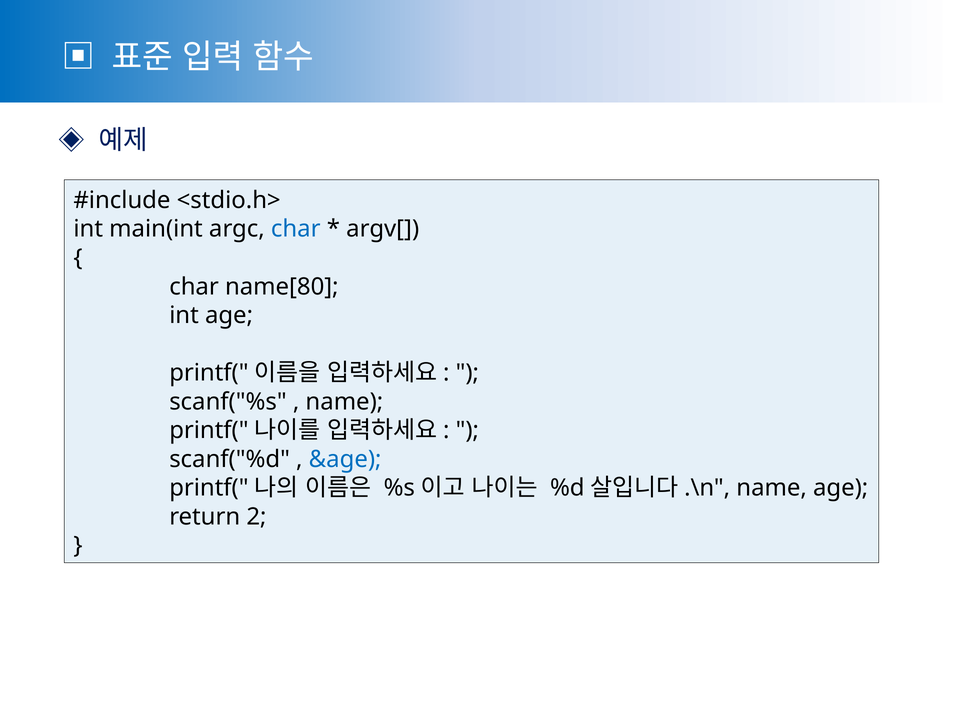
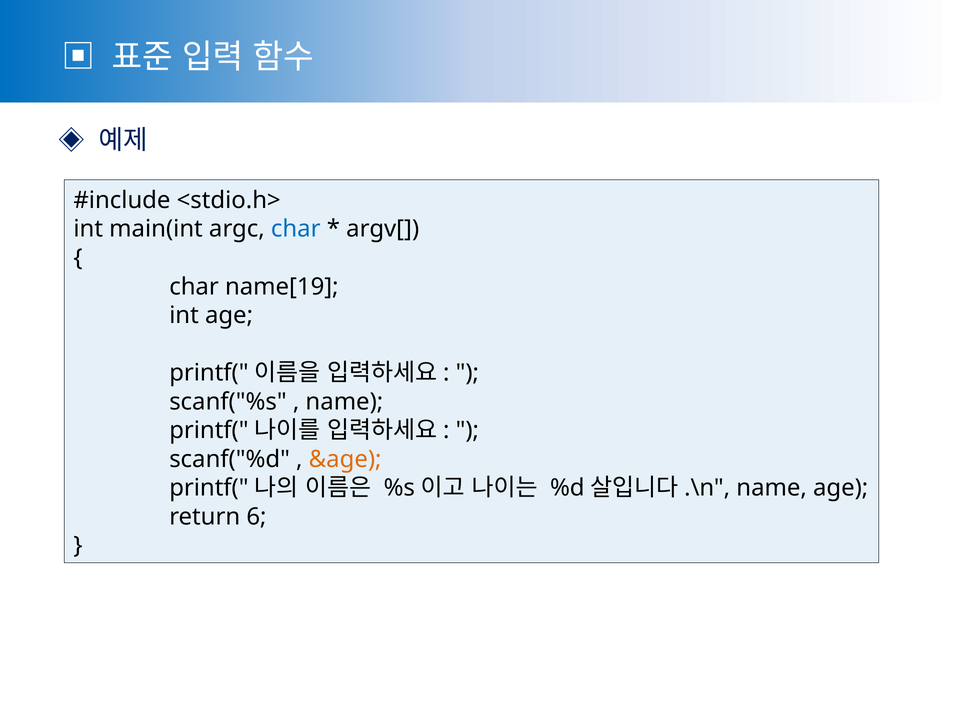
name[80: name[80 -> name[19 (282, 286)
&age colour: blue -> orange (345, 459)
2: 2 -> 6 (256, 516)
